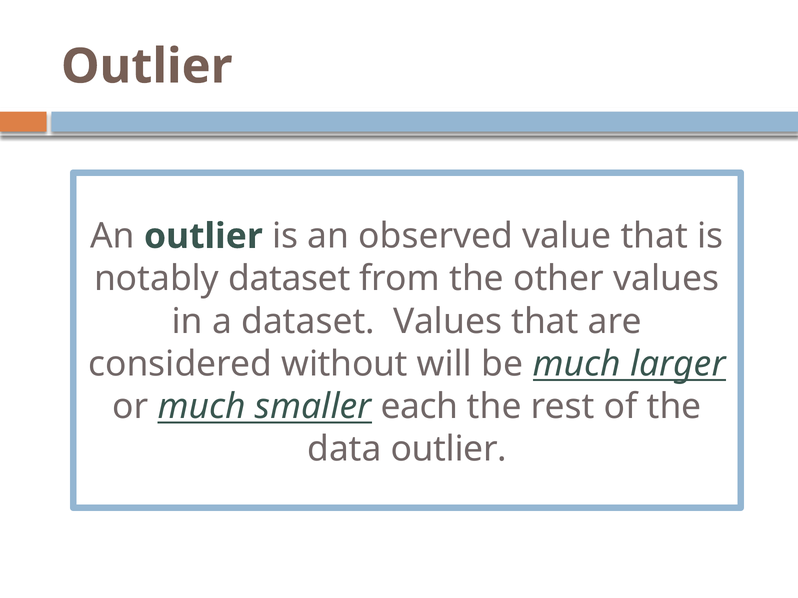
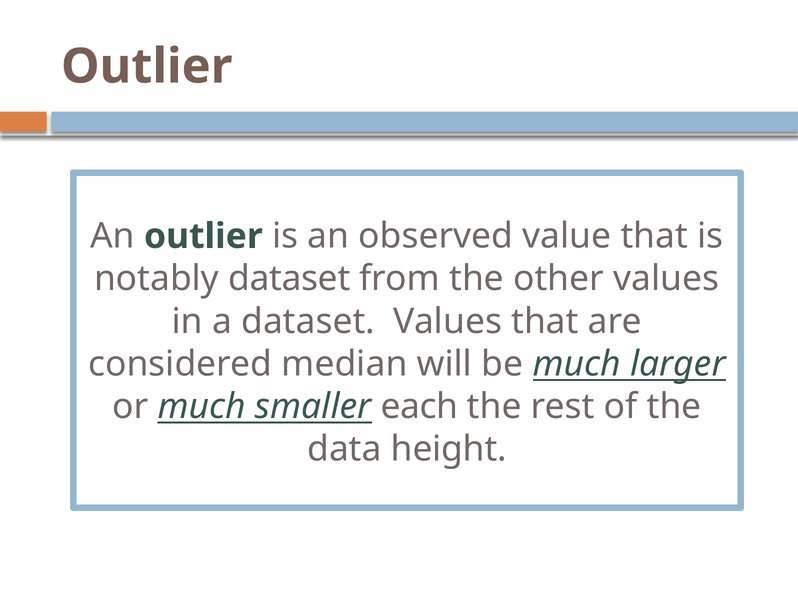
without: without -> median (344, 364)
data outlier: outlier -> height (449, 449)
